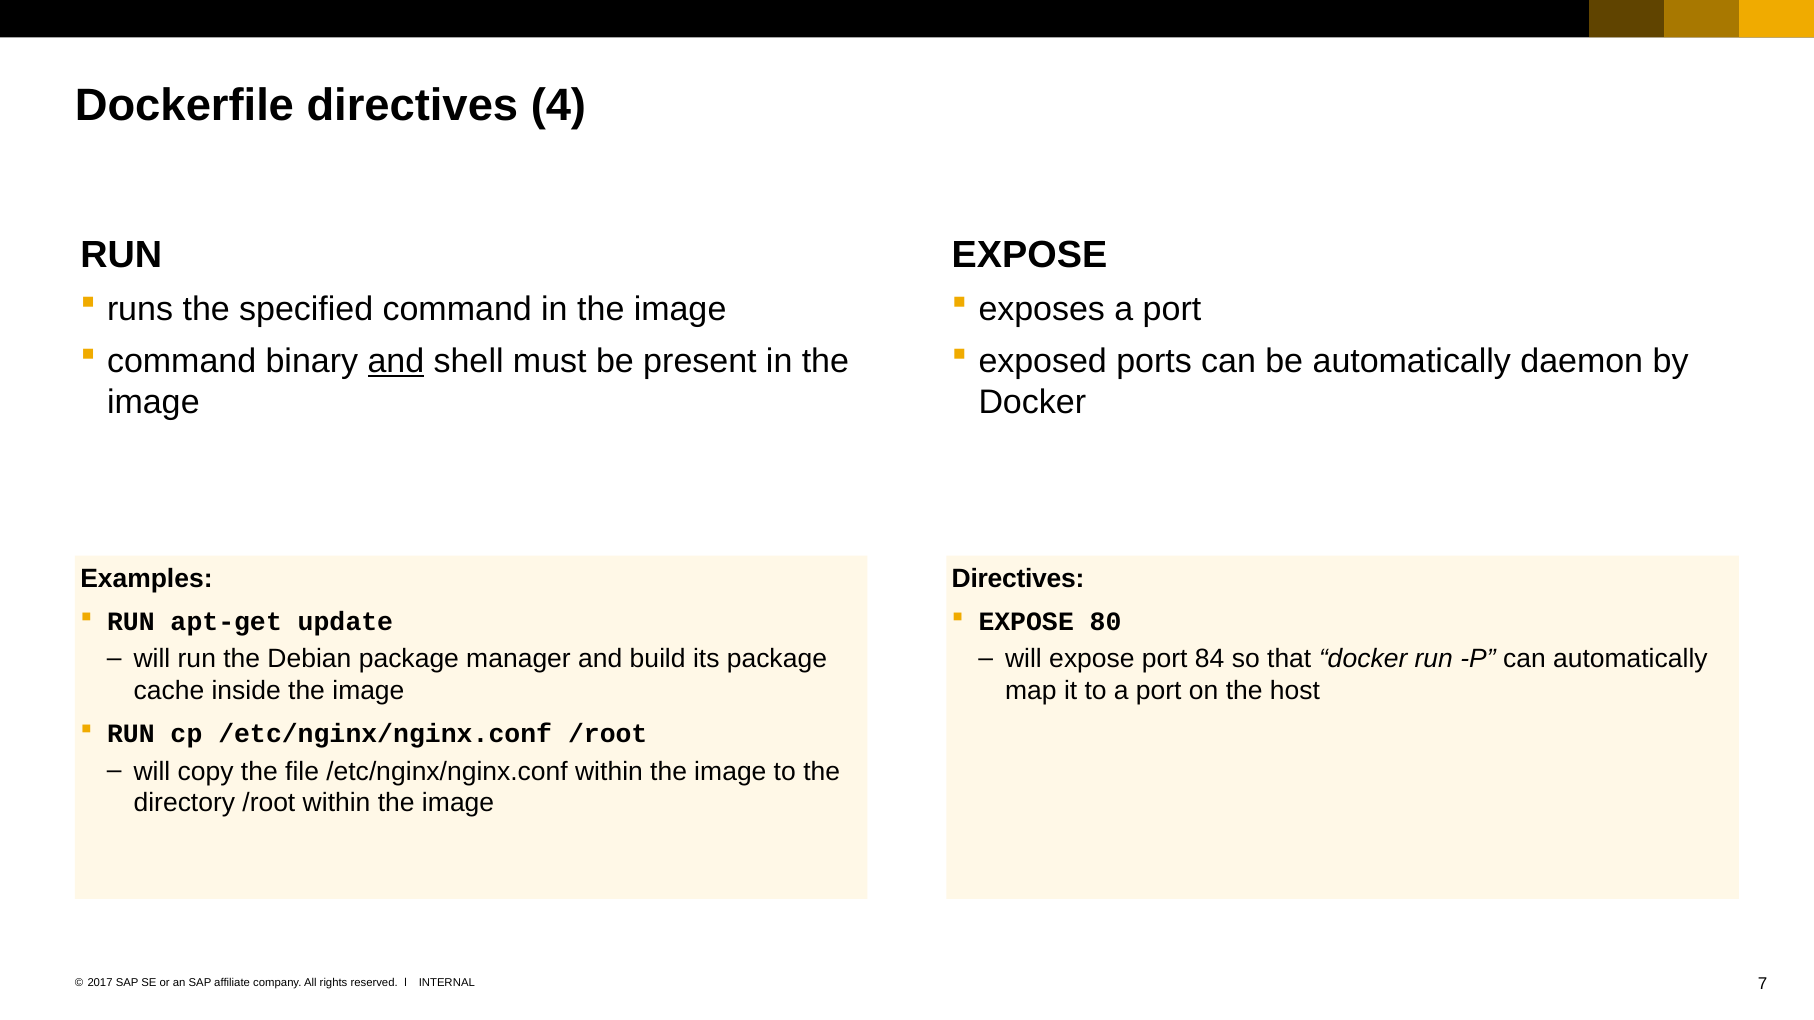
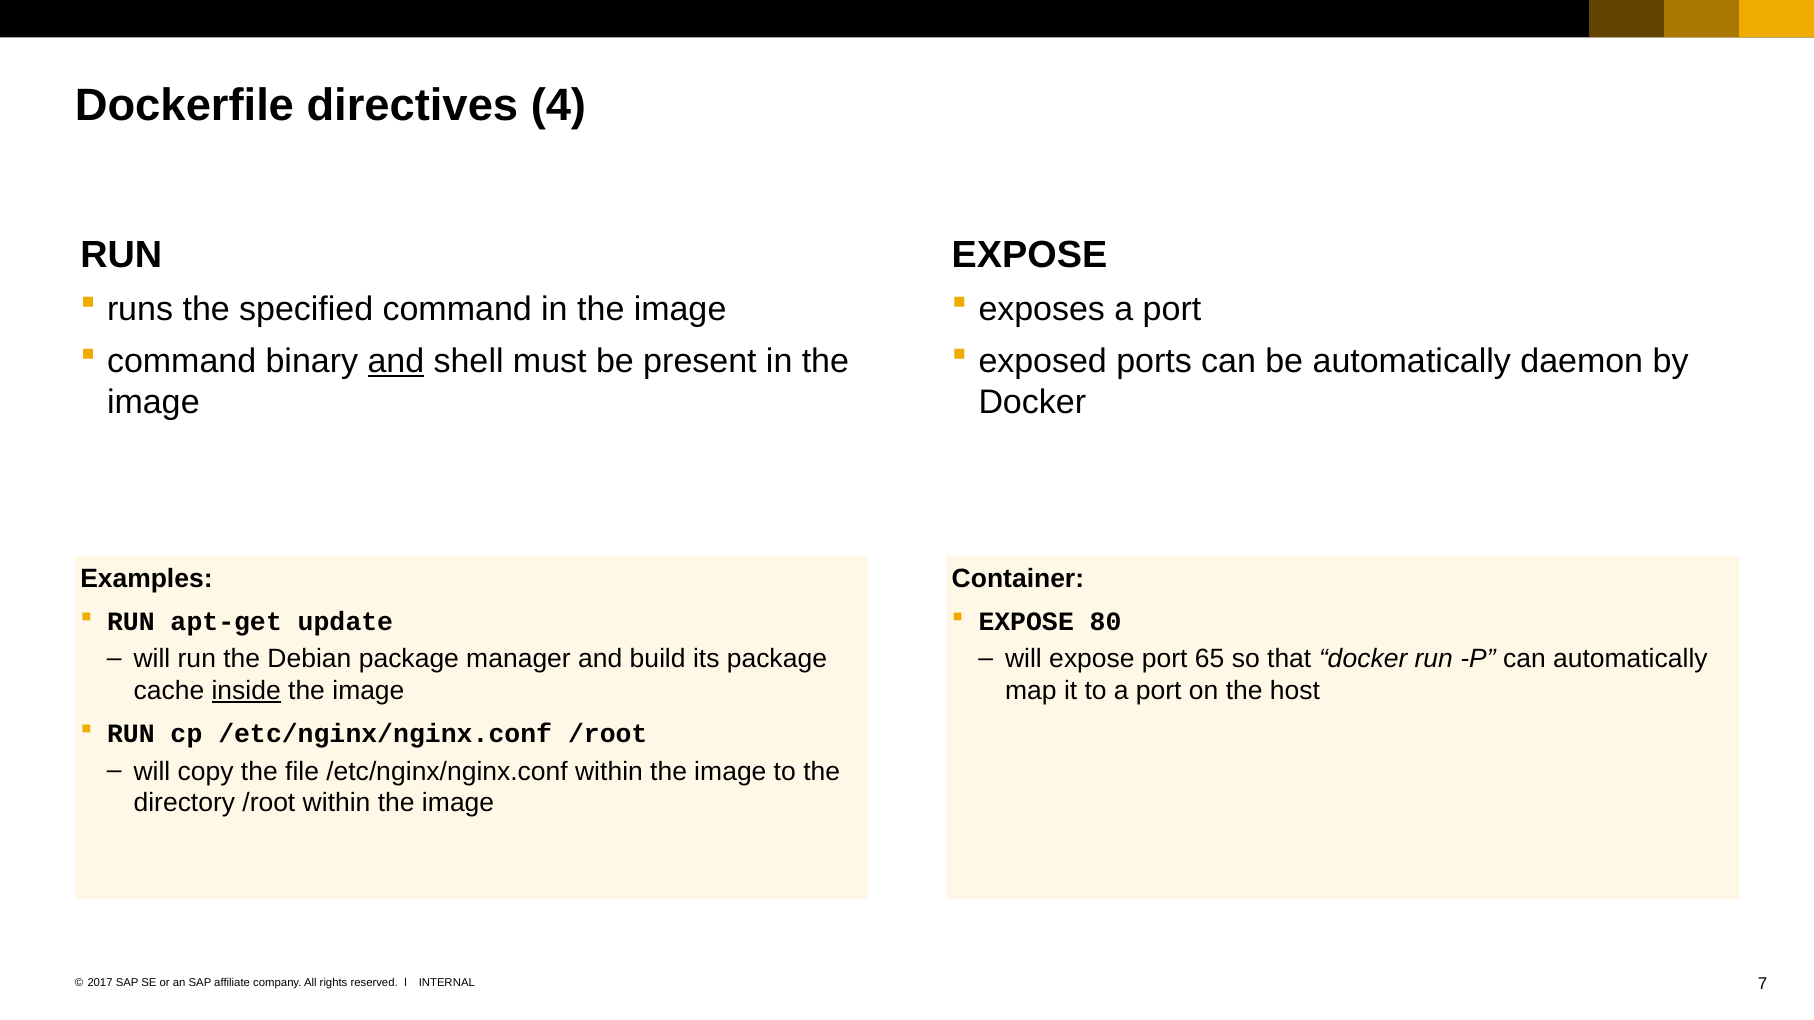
Directives: Directives -> Container (1018, 579)
84: 84 -> 65 (1210, 659)
inside underline: none -> present (246, 691)
